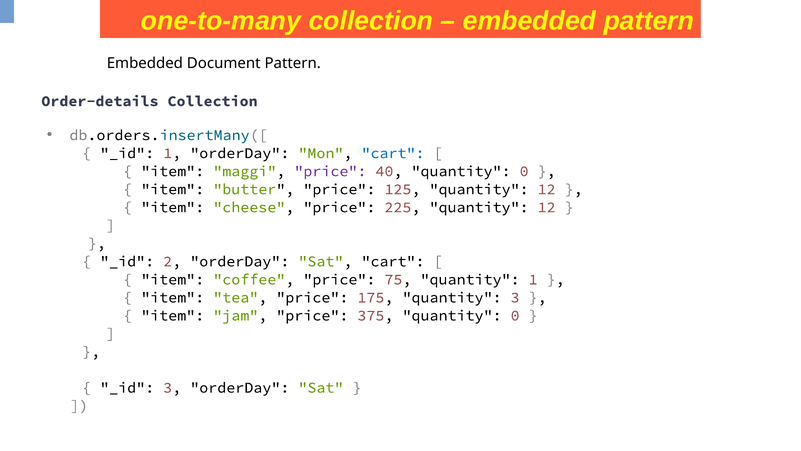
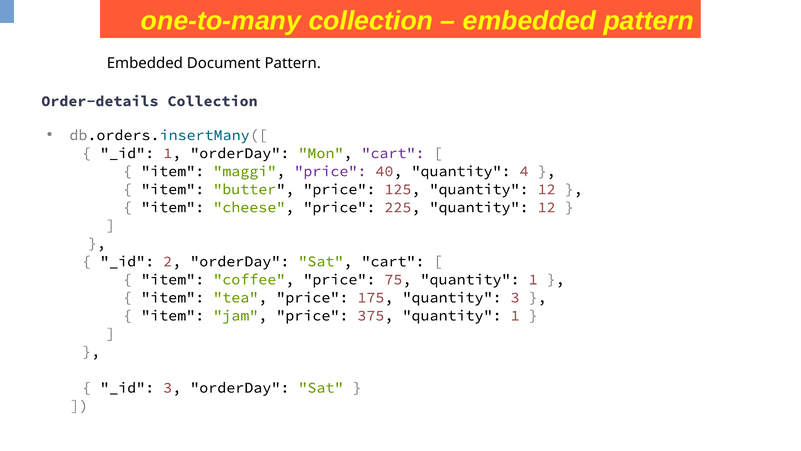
cart colour: blue -> purple (393, 153)
40 quantity 0: 0 -> 4 (524, 171)
375 quantity 0: 0 -> 1 (515, 315)
